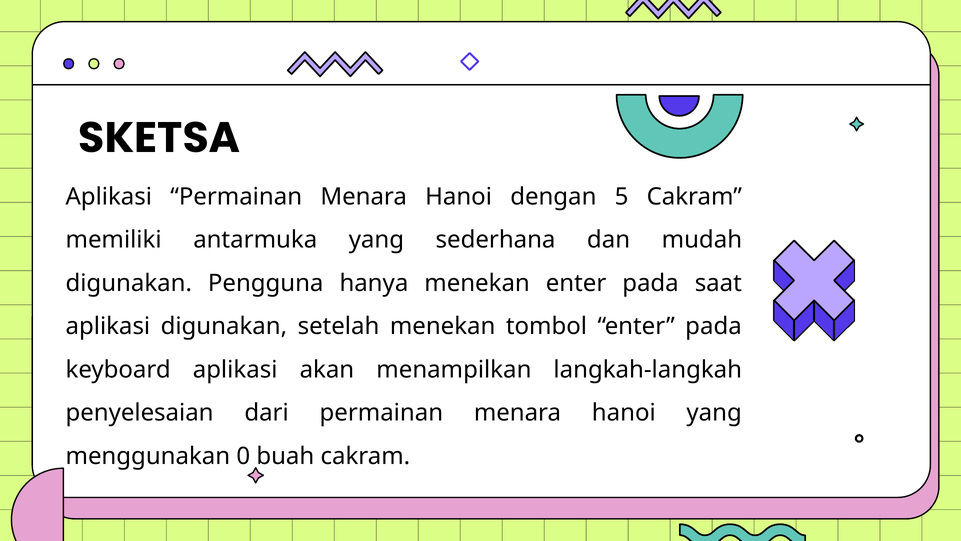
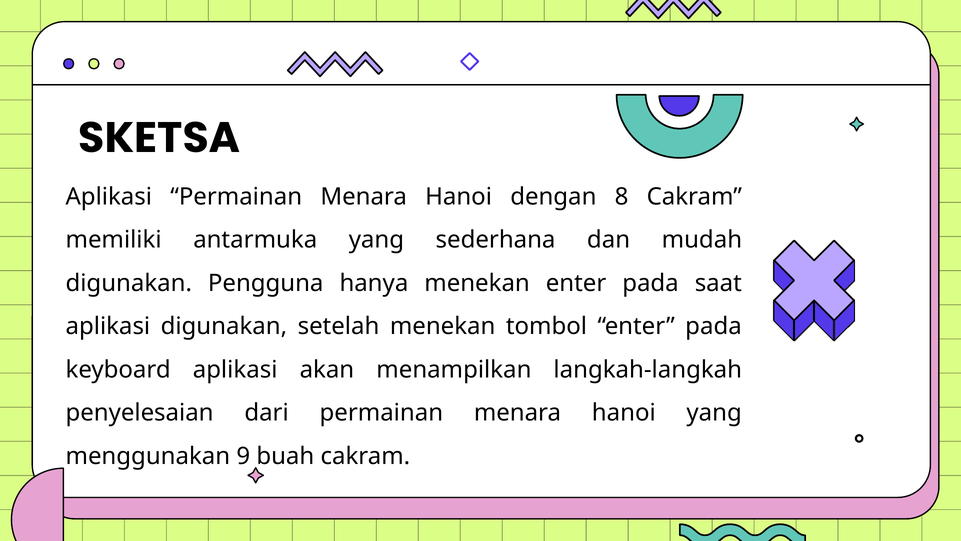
5: 5 -> 8 (622, 196)
0: 0 -> 9 (243, 456)
